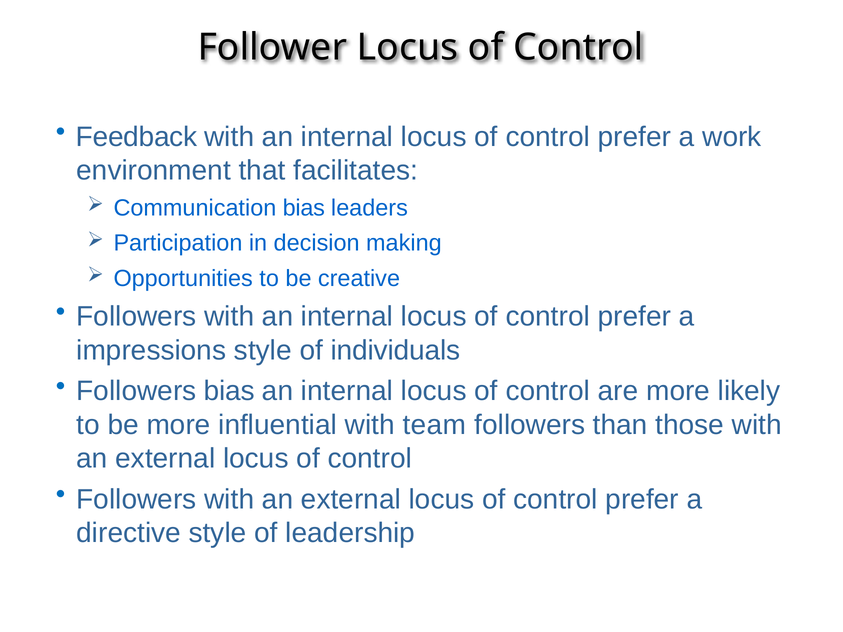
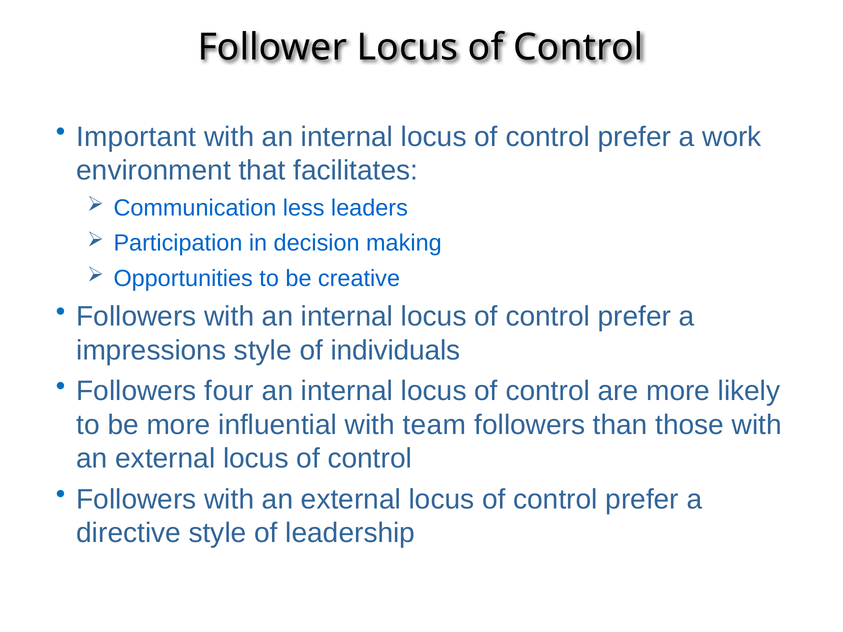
Feedback: Feedback -> Important (136, 137)
Communication bias: bias -> less (304, 208)
Followers bias: bias -> four (229, 391)
